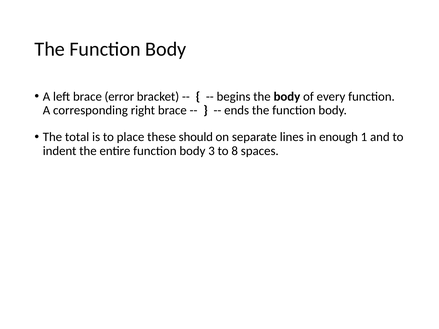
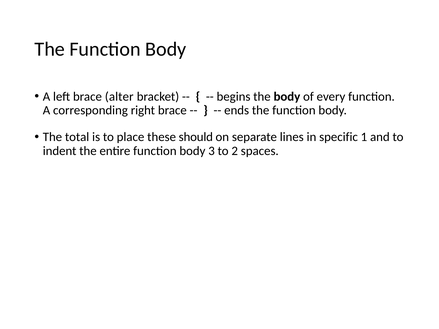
error: error -> alter (119, 97)
enough: enough -> specific (339, 137)
8: 8 -> 2 (235, 151)
